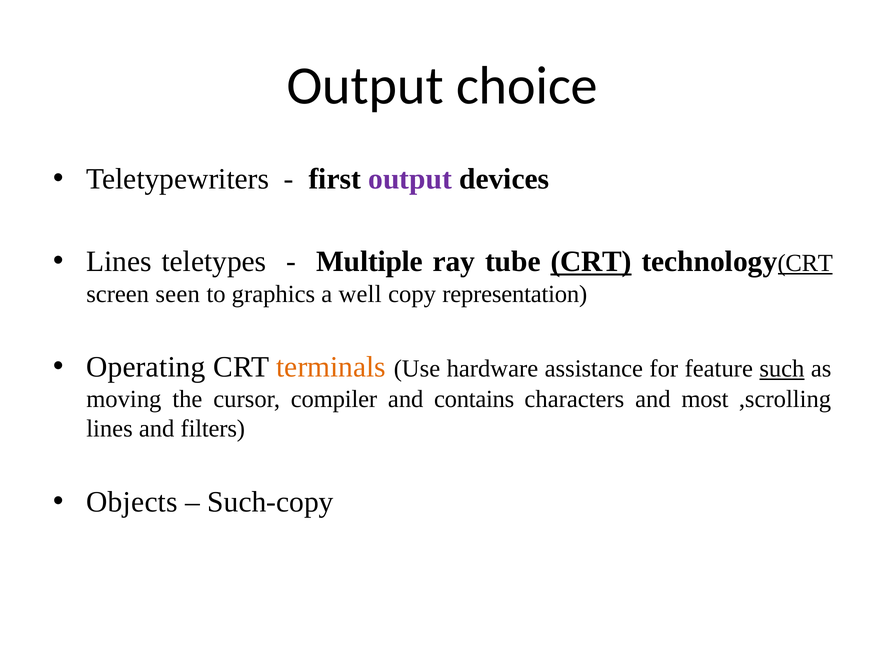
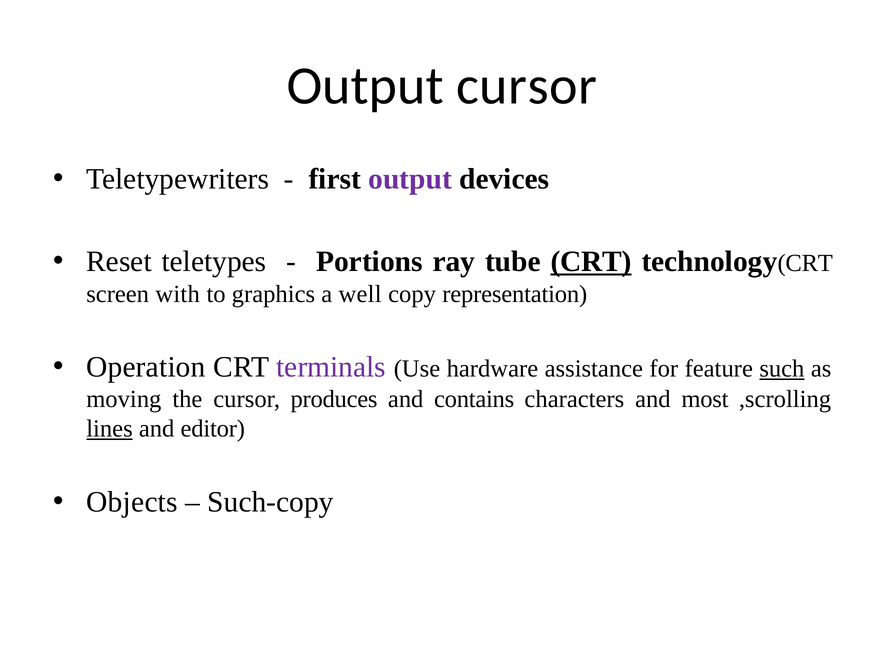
Output choice: choice -> cursor (527, 86)
Lines: Lines -> Reset (119, 262)
Multiple: Multiple -> Portions (369, 262)
CRT underline: present -> none (805, 263)
seen: seen -> with (178, 294)
Operating: Operating -> Operation (146, 367)
terminals colour: orange -> purple (331, 367)
compiler: compiler -> produces (334, 399)
lines underline: none -> present (110, 429)
filters: filters -> editor (213, 429)
